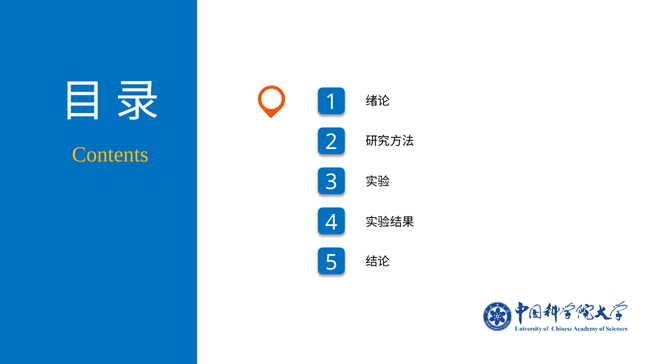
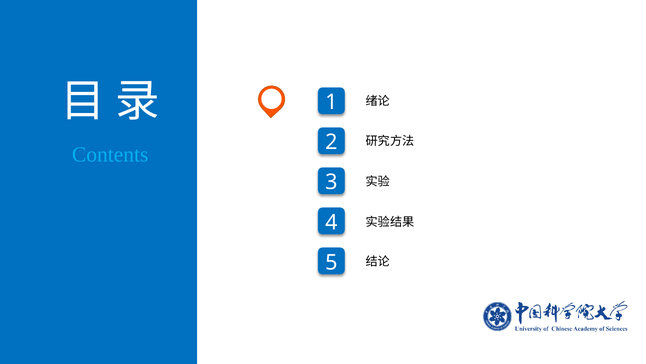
Contents colour: yellow -> light blue (110, 154)
